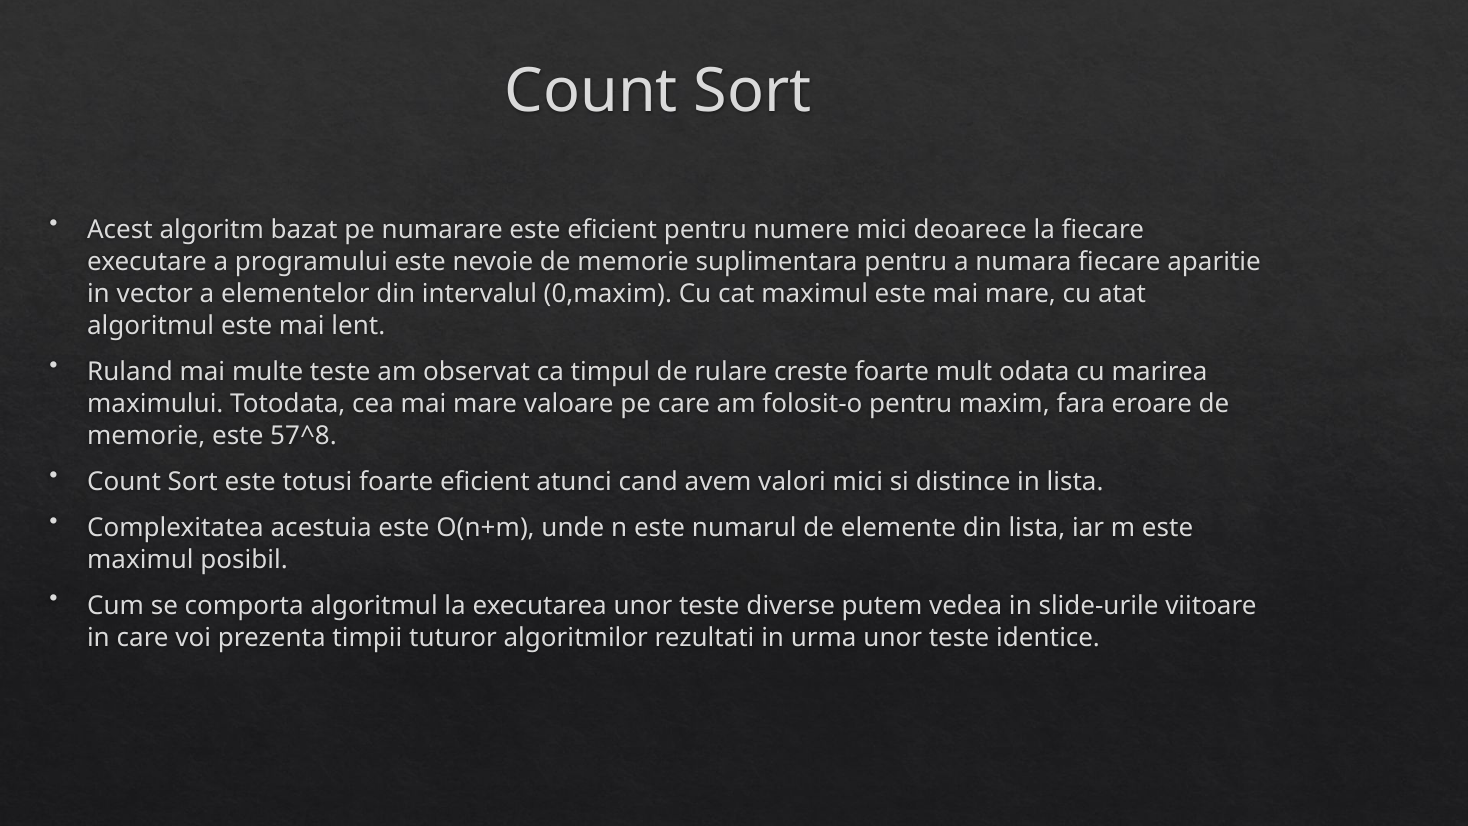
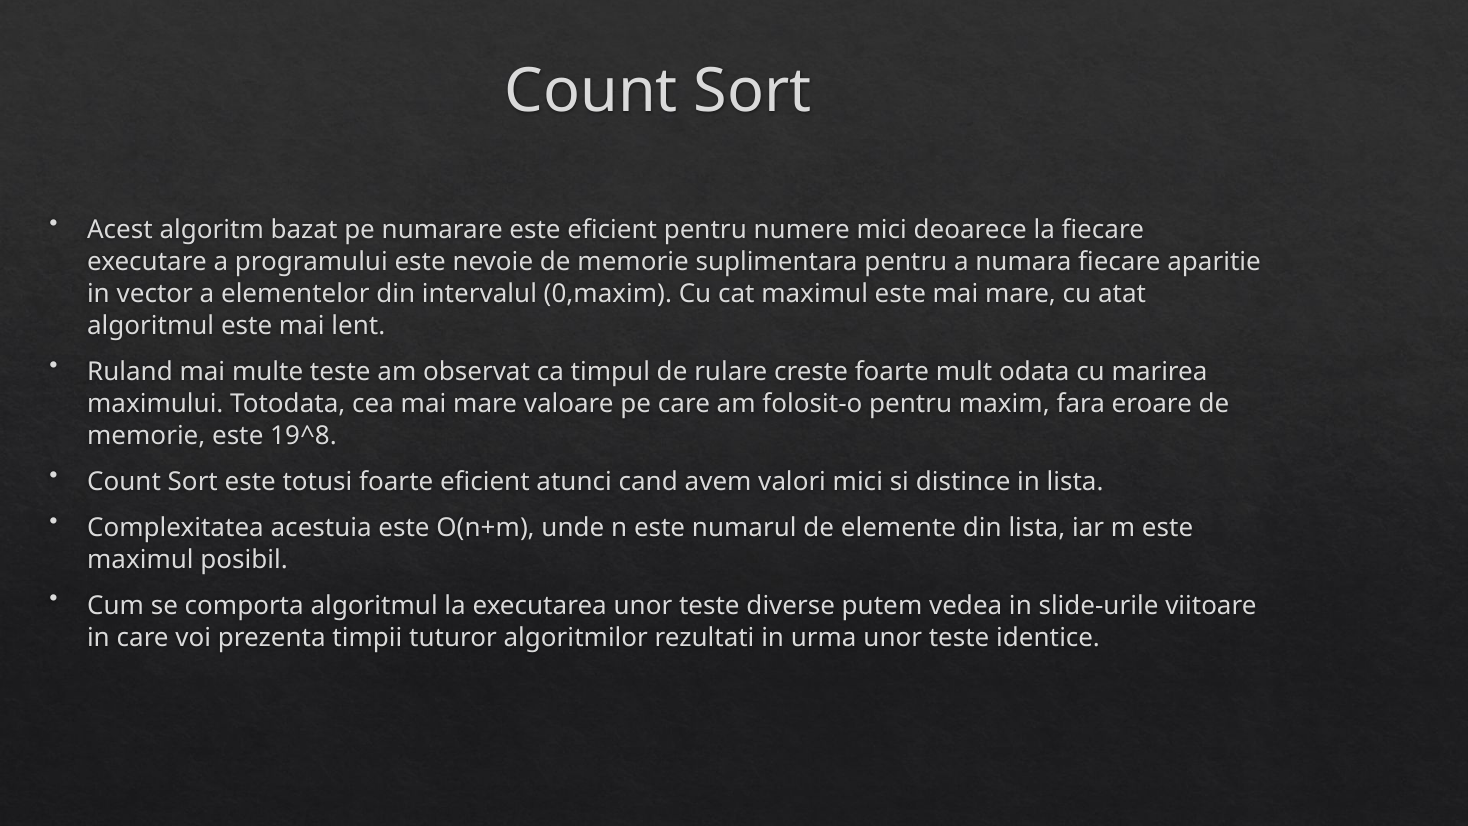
57^8: 57^8 -> 19^8 (304, 436)
